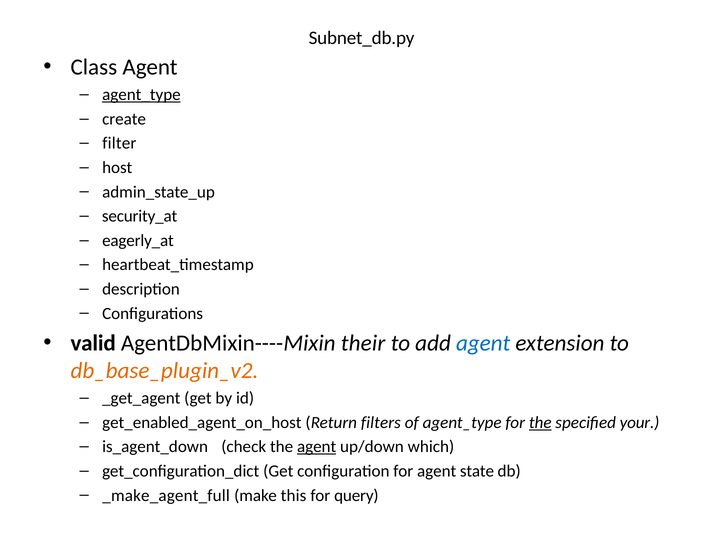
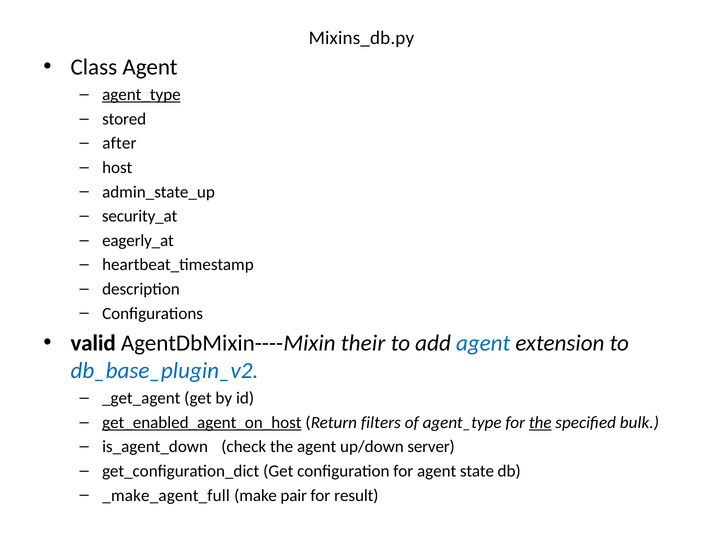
Subnet_db.py: Subnet_db.py -> Mixins_db.py (361, 38)
create: create -> stored (124, 119)
filter: filter -> after (119, 143)
db_base_plugin_v2 colour: orange -> blue (164, 371)
get_enabled_agent_on_host underline: none -> present (202, 423)
your: your -> bulk (639, 423)
agent underline: present -> none (317, 447)
which: which -> server (431, 447)
this: this -> pair (294, 496)
query: query -> result (356, 496)
